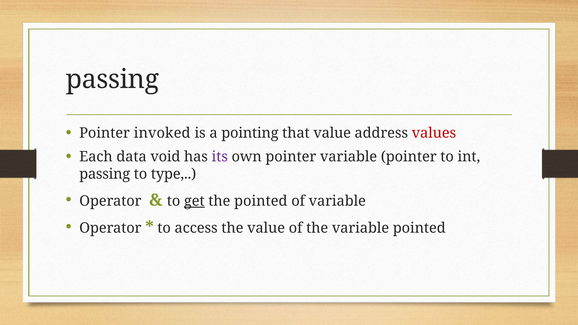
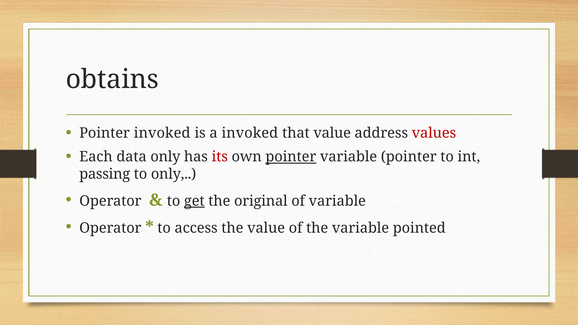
passing: passing -> obtains (112, 79)
a pointing: pointing -> invoked (250, 133)
data void: void -> only (165, 157)
its colour: purple -> red (220, 157)
pointer underline: none -> present (291, 157)
to type: type -> only (174, 174)
the pointed: pointed -> original (261, 201)
